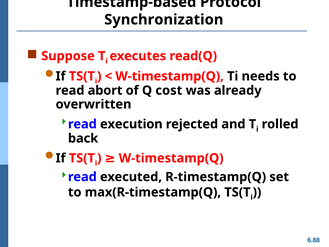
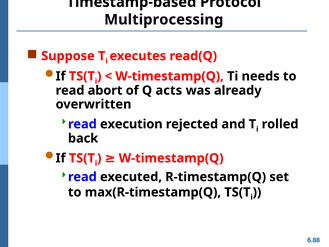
Synchronization: Synchronization -> Multiprocessing (164, 20)
cost: cost -> acts (169, 90)
